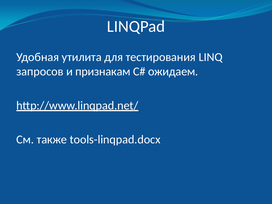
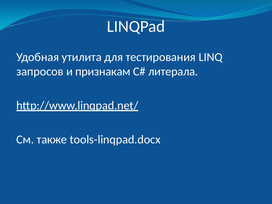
ожидаем: ожидаем -> литерала (173, 72)
